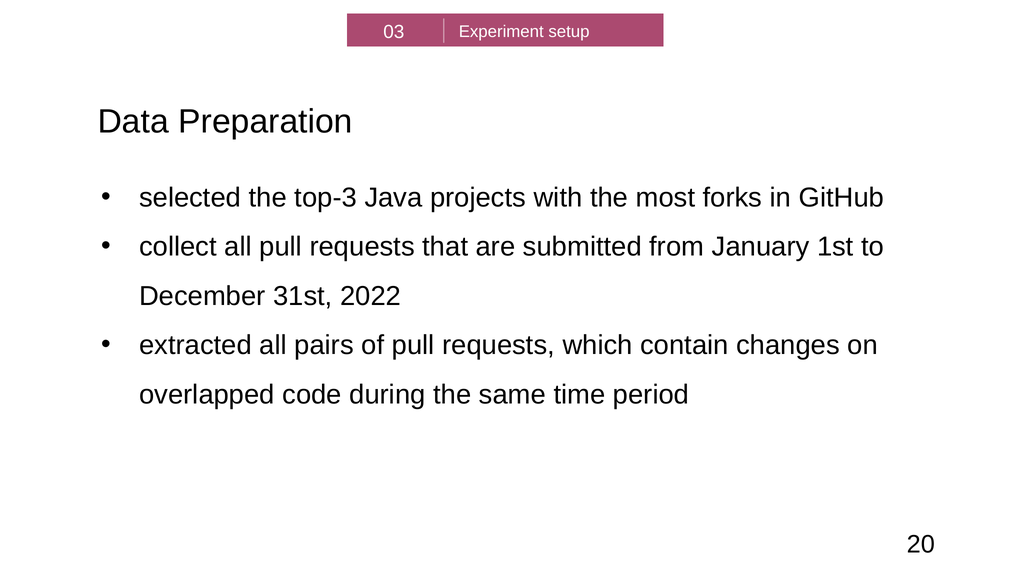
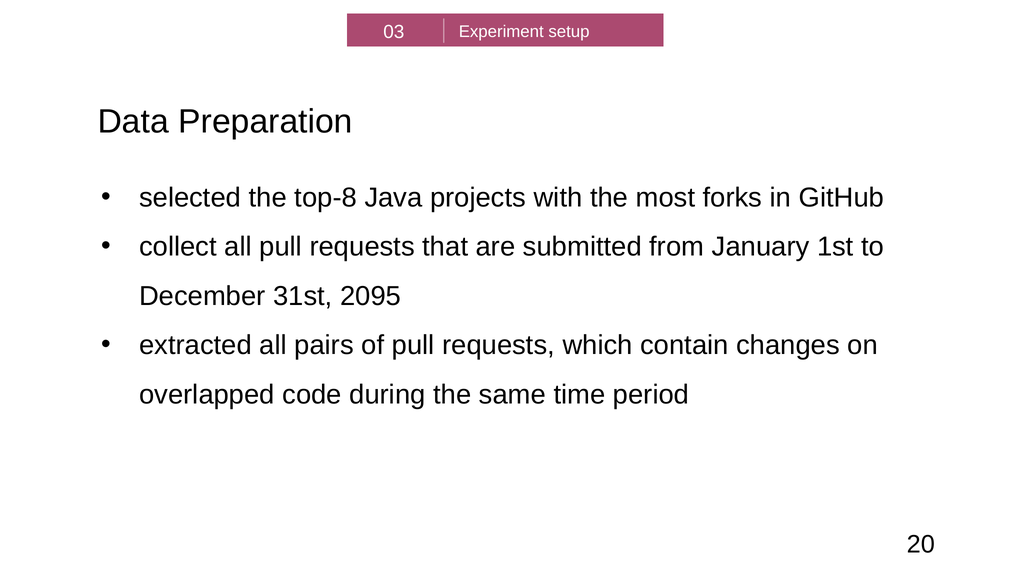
top-3: top-3 -> top-8 (326, 198)
2022: 2022 -> 2095 (371, 296)
